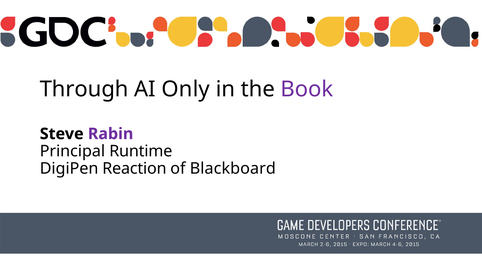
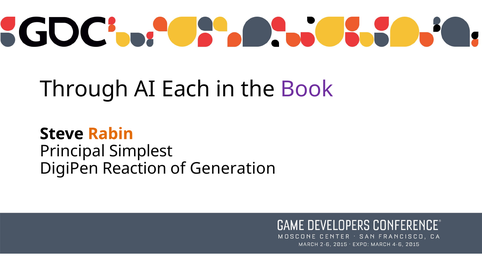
Only: Only -> Each (186, 89)
Rabin colour: purple -> orange (111, 134)
Runtime: Runtime -> Simplest (141, 151)
Blackboard: Blackboard -> Generation (233, 169)
